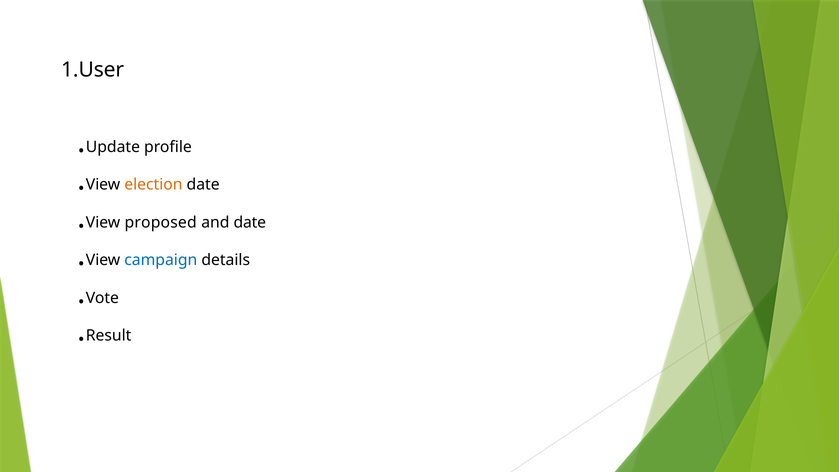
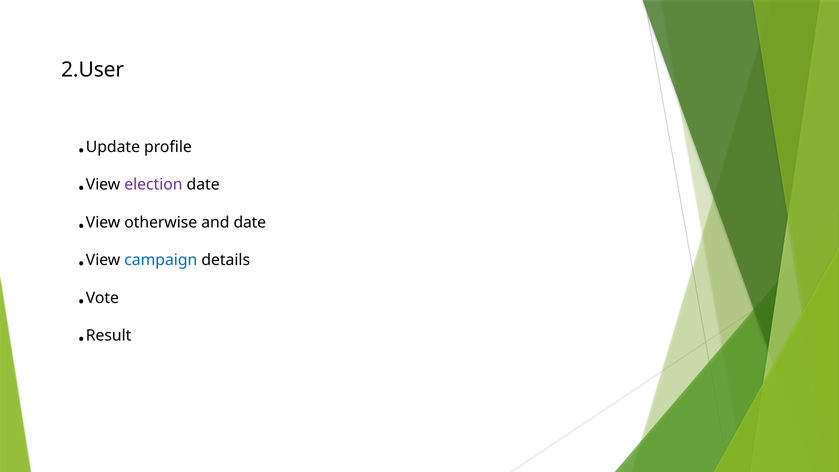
1.User: 1.User -> 2.User (93, 70)
election colour: orange -> purple (153, 185)
proposed: proposed -> otherwise (161, 222)
